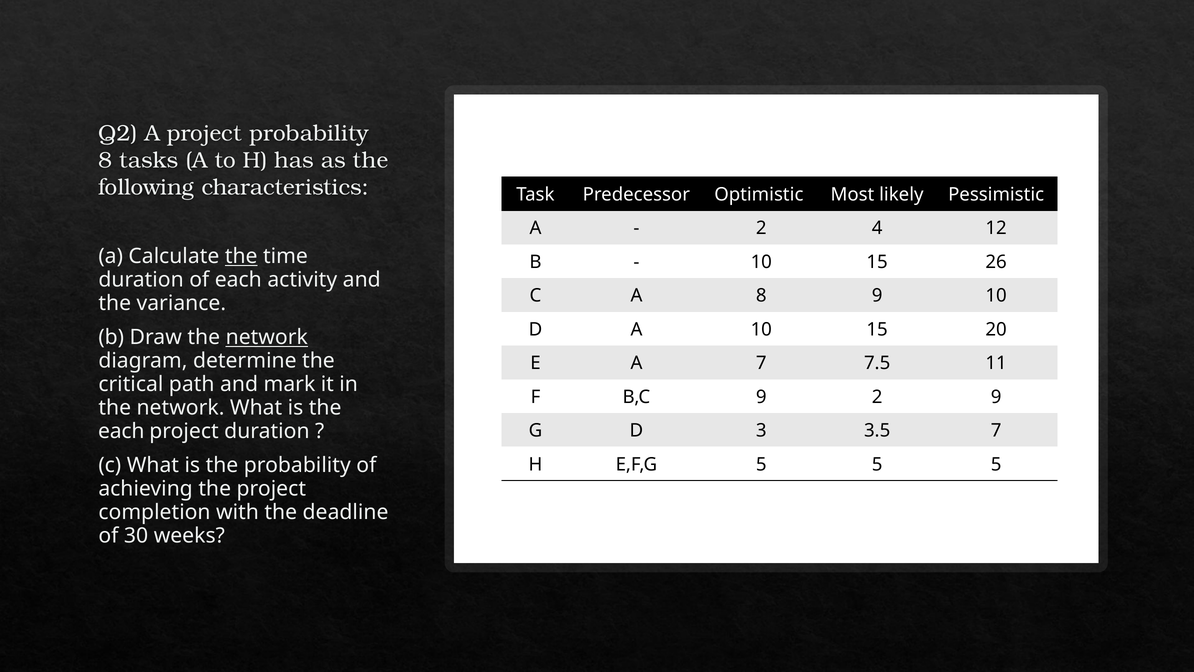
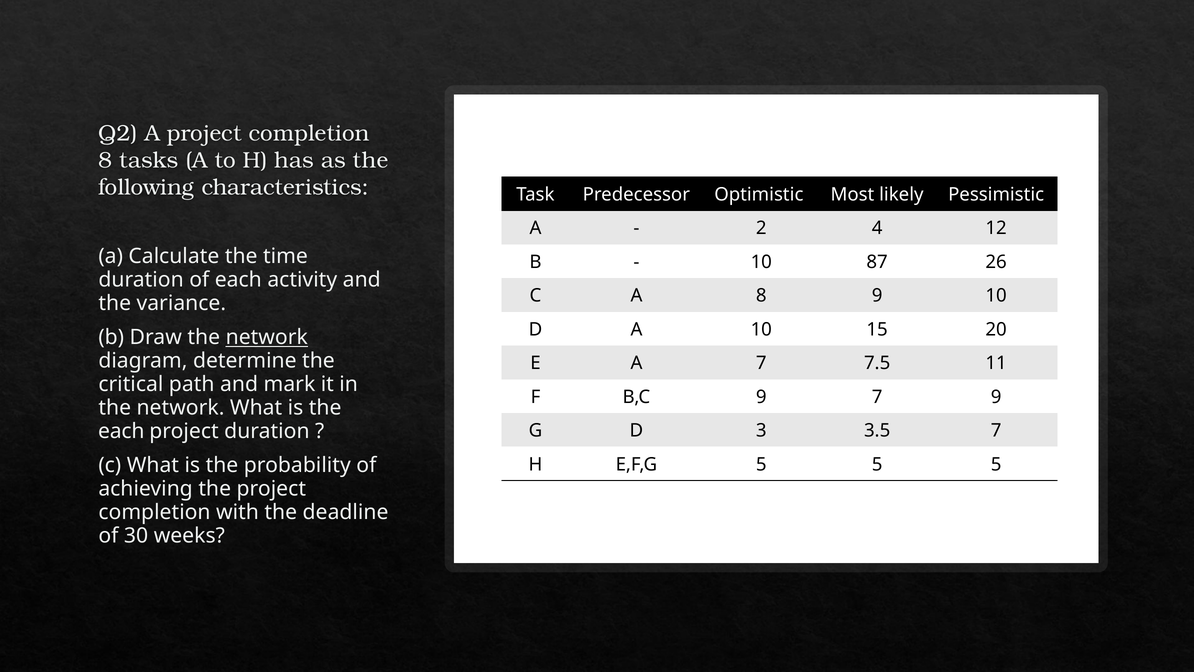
A project probability: probability -> completion (309, 133)
the underline: present -> none (241, 256)
15: 15 -> 87 (877, 262)
9 2: 2 -> 7 (877, 397)
